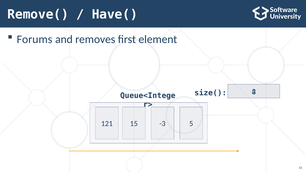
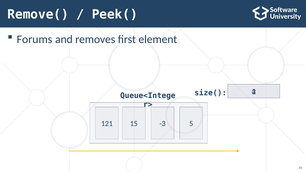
Have(: Have( -> Peek( (115, 14)
